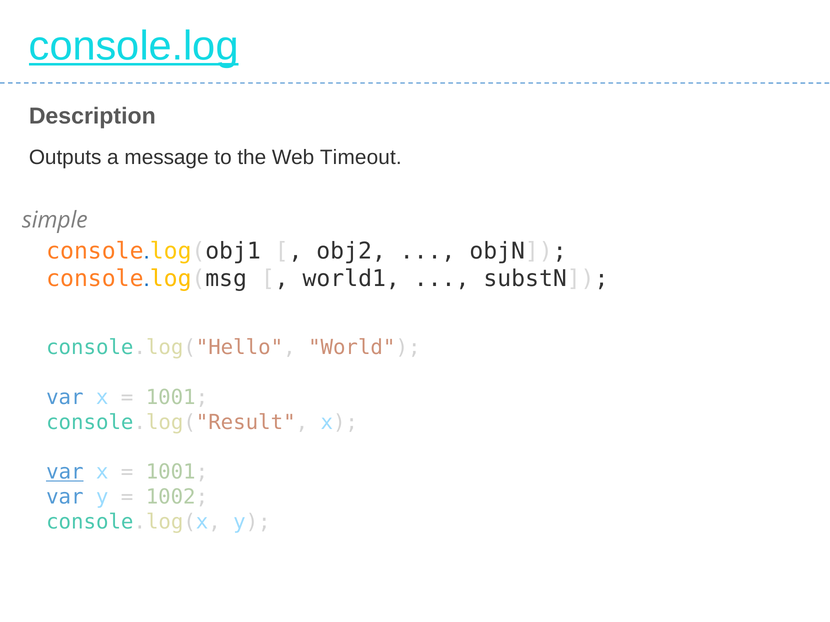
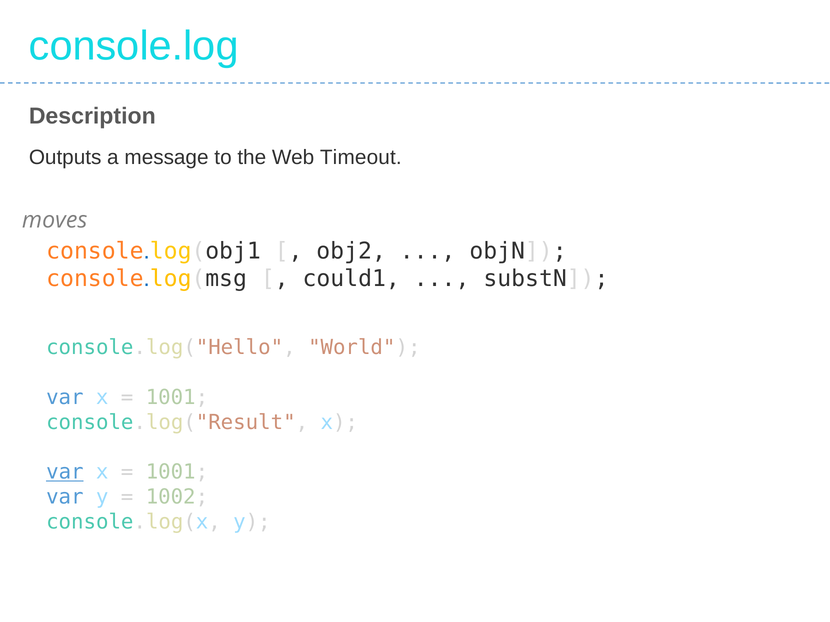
console.log underline: present -> none (134, 46)
simple: simple -> moves (55, 220)
world1: world1 -> could1 (351, 279)
